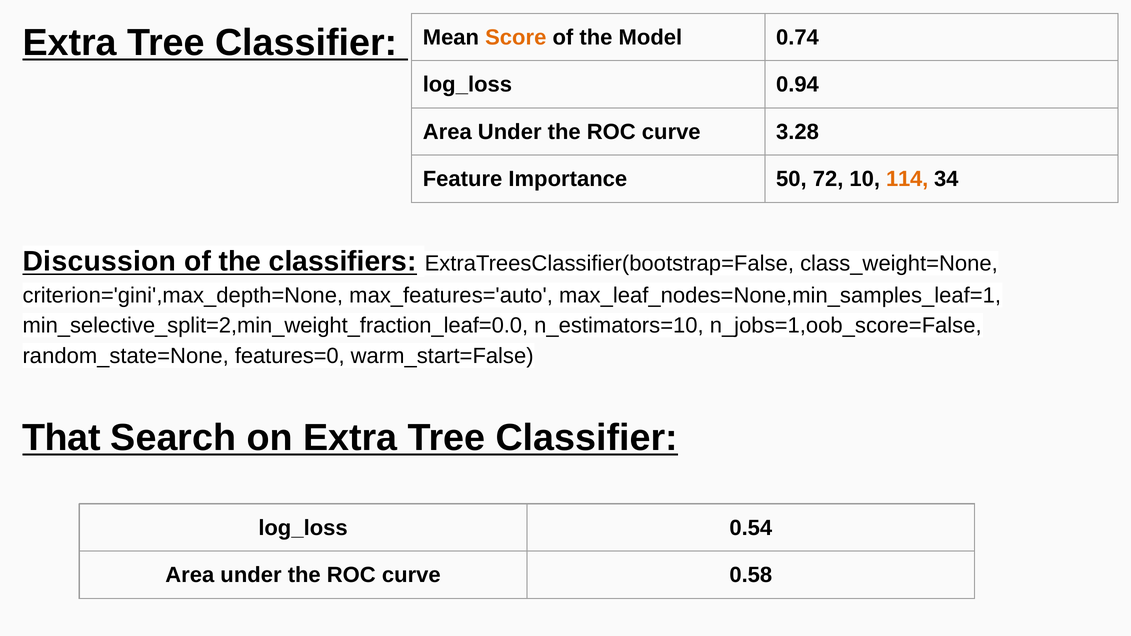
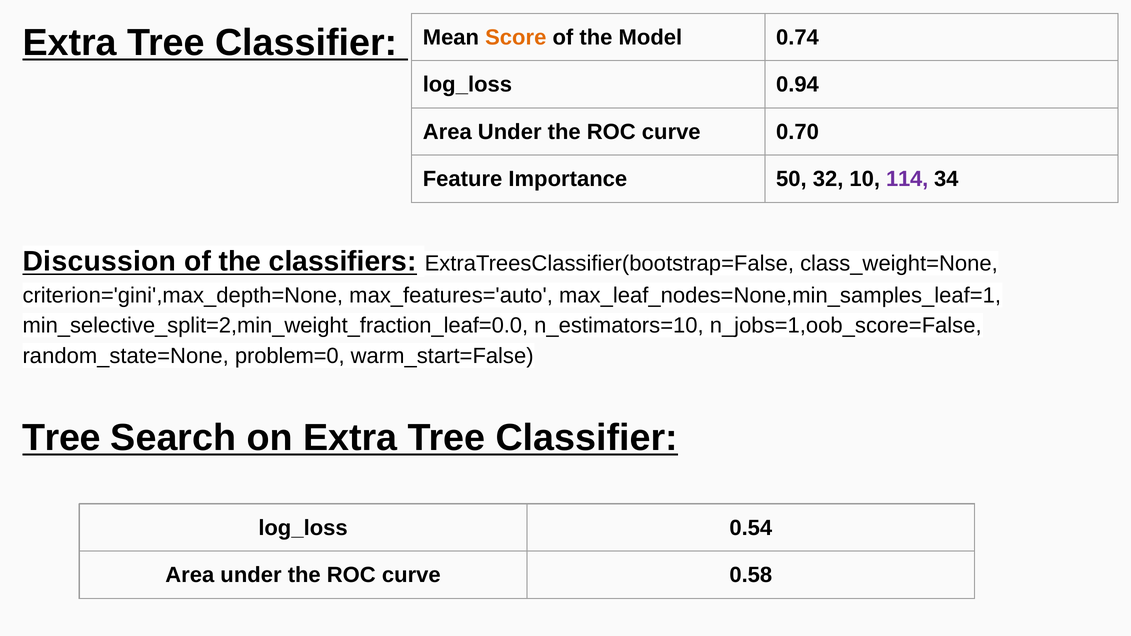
3.28: 3.28 -> 0.70 (797, 132)
72: 72 -> 32 (828, 179)
114 colour: orange -> purple (907, 179)
features=0: features=0 -> problem=0 (290, 356)
That: That -> Tree (61, 438)
